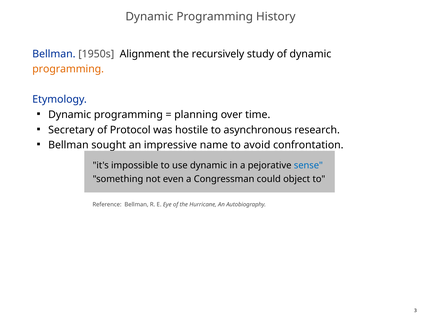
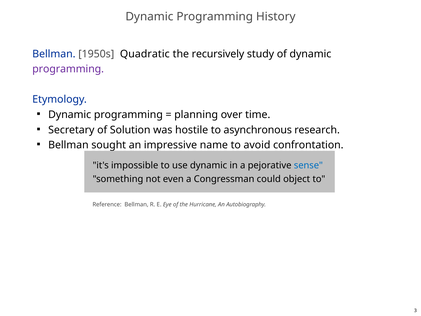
Alignment: Alignment -> Quadratic (145, 54)
programming colour: orange -> purple (68, 69)
Protocol: Protocol -> Solution (130, 130)
